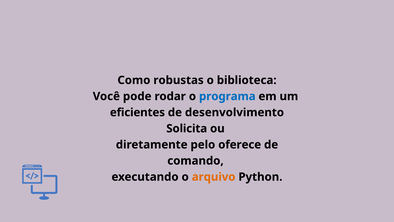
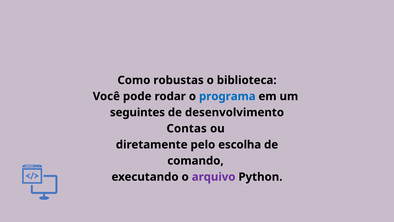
eficientes: eficientes -> seguintes (137, 112)
Solicita: Solicita -> Contas (187, 128)
oferece: oferece -> escolha (240, 144)
arquivo colour: orange -> purple (214, 177)
